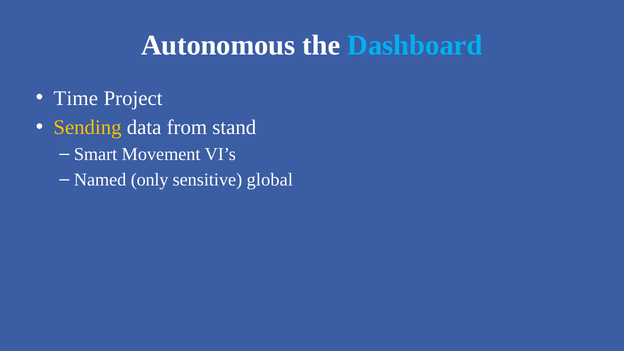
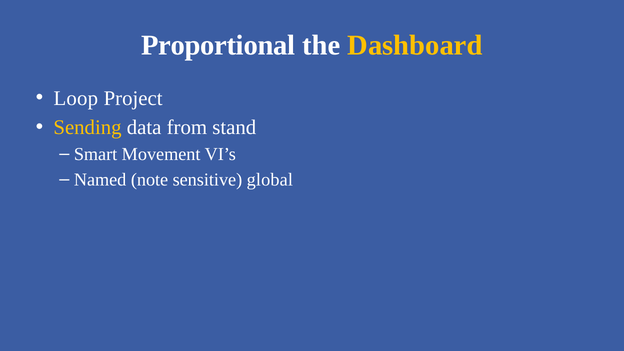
Autonomous: Autonomous -> Proportional (218, 45)
Dashboard colour: light blue -> yellow (415, 45)
Time: Time -> Loop (76, 98)
only: only -> note (150, 180)
